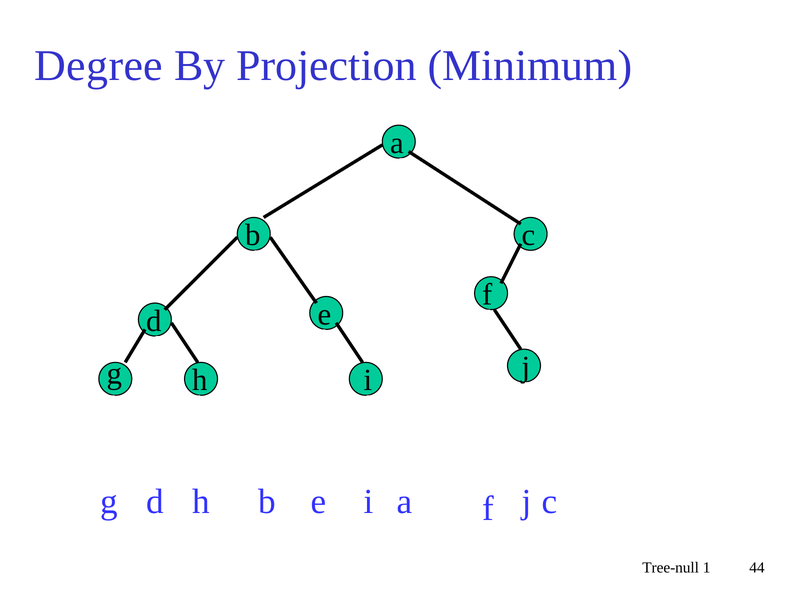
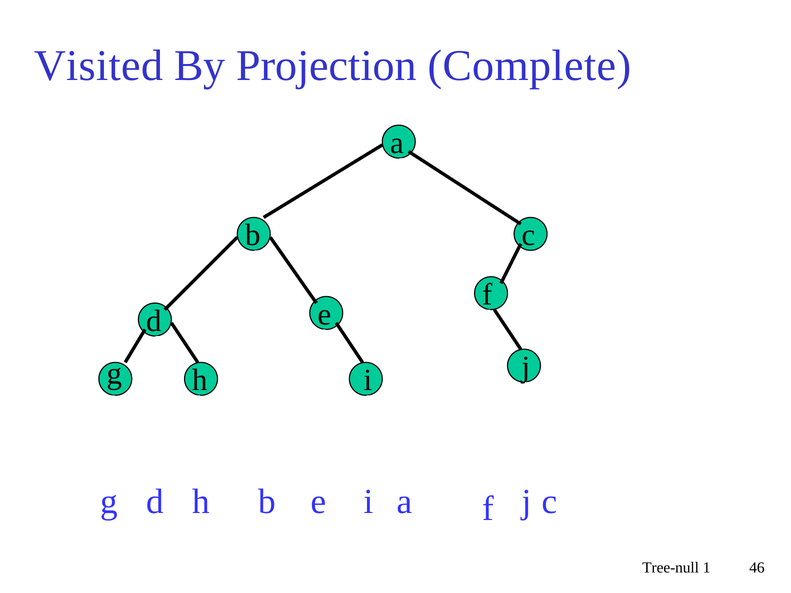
Degree: Degree -> Visited (99, 66)
Minimum: Minimum -> Complete (530, 66)
44: 44 -> 46 (757, 568)
